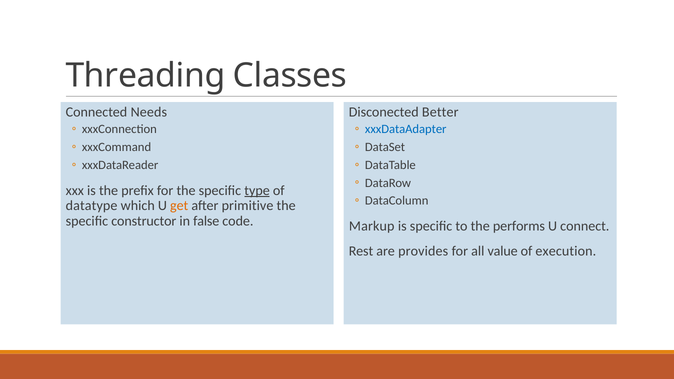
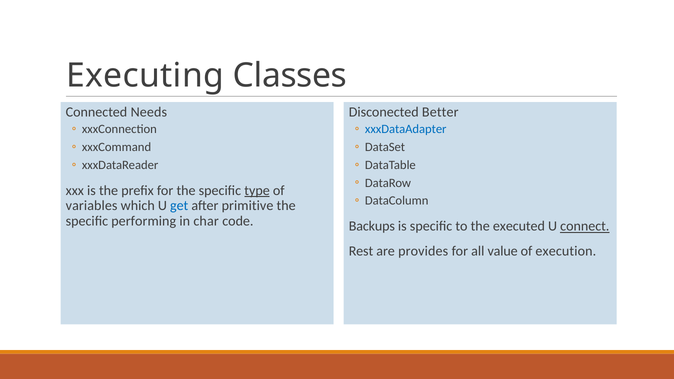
Threading: Threading -> Executing (145, 76)
datatype: datatype -> variables (92, 206)
get colour: orange -> blue (179, 206)
constructor: constructor -> performing (144, 221)
false: false -> char (206, 221)
Markup: Markup -> Backups (372, 226)
performs: performs -> executed (519, 226)
connect underline: none -> present (585, 226)
